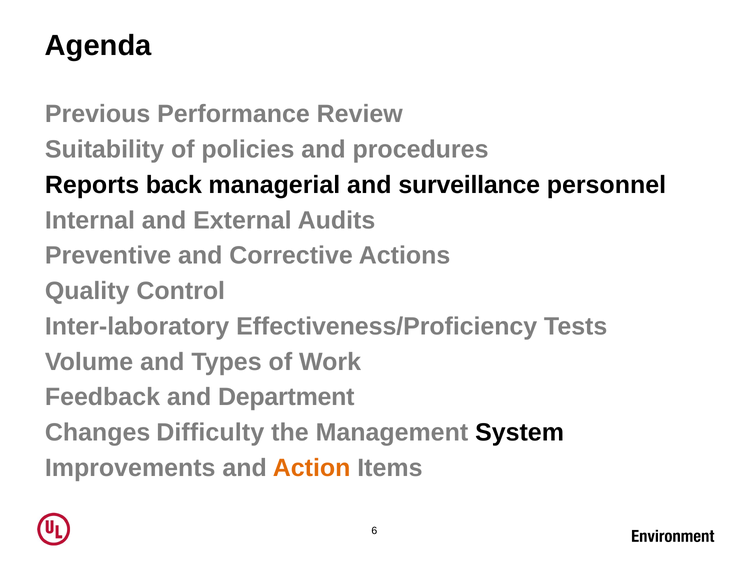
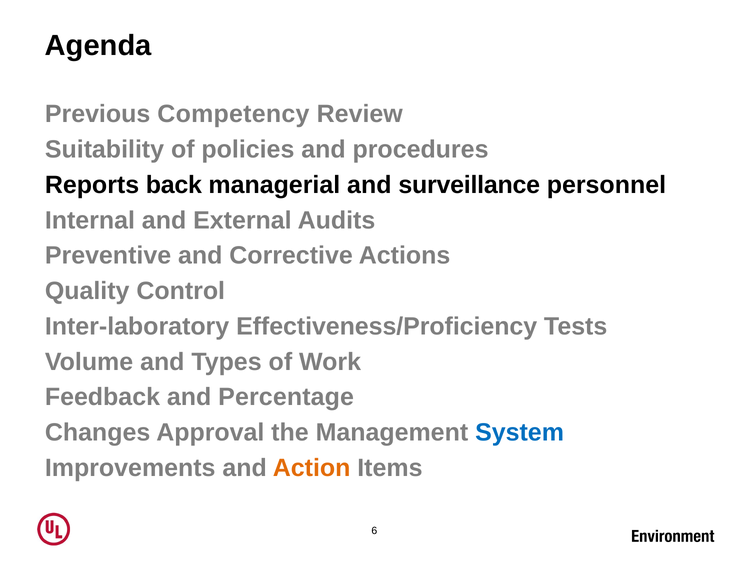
Performance: Performance -> Competency (233, 114)
Department: Department -> Percentage (286, 397)
Difficulty: Difficulty -> Approval (210, 432)
System colour: black -> blue (520, 432)
